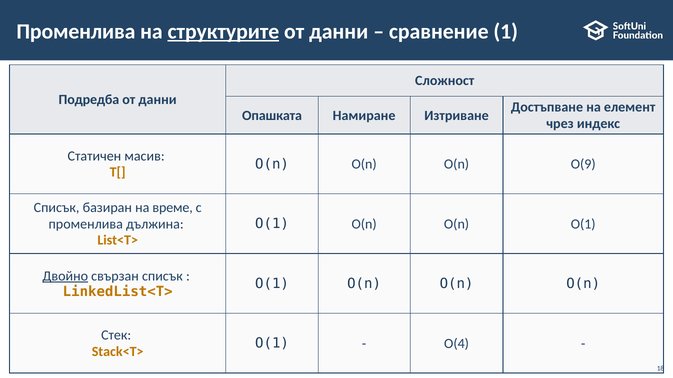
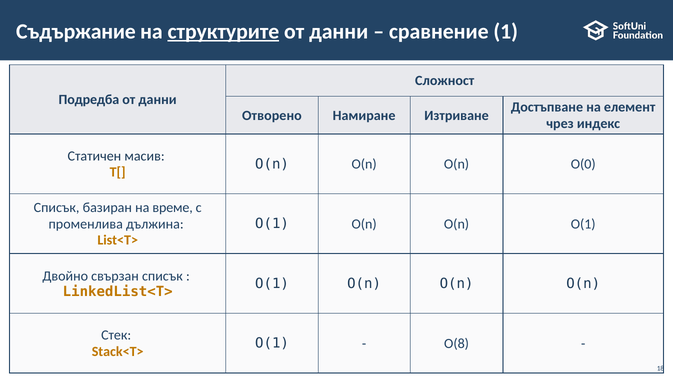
Променлива: Променлива -> Съдържание (76, 31)
Опашката: Опашката -> Отворено (272, 116)
O(9: O(9 -> O(0 (583, 164)
Двойно underline: present -> none (65, 276)
O(4: O(4 -> O(8 (457, 344)
